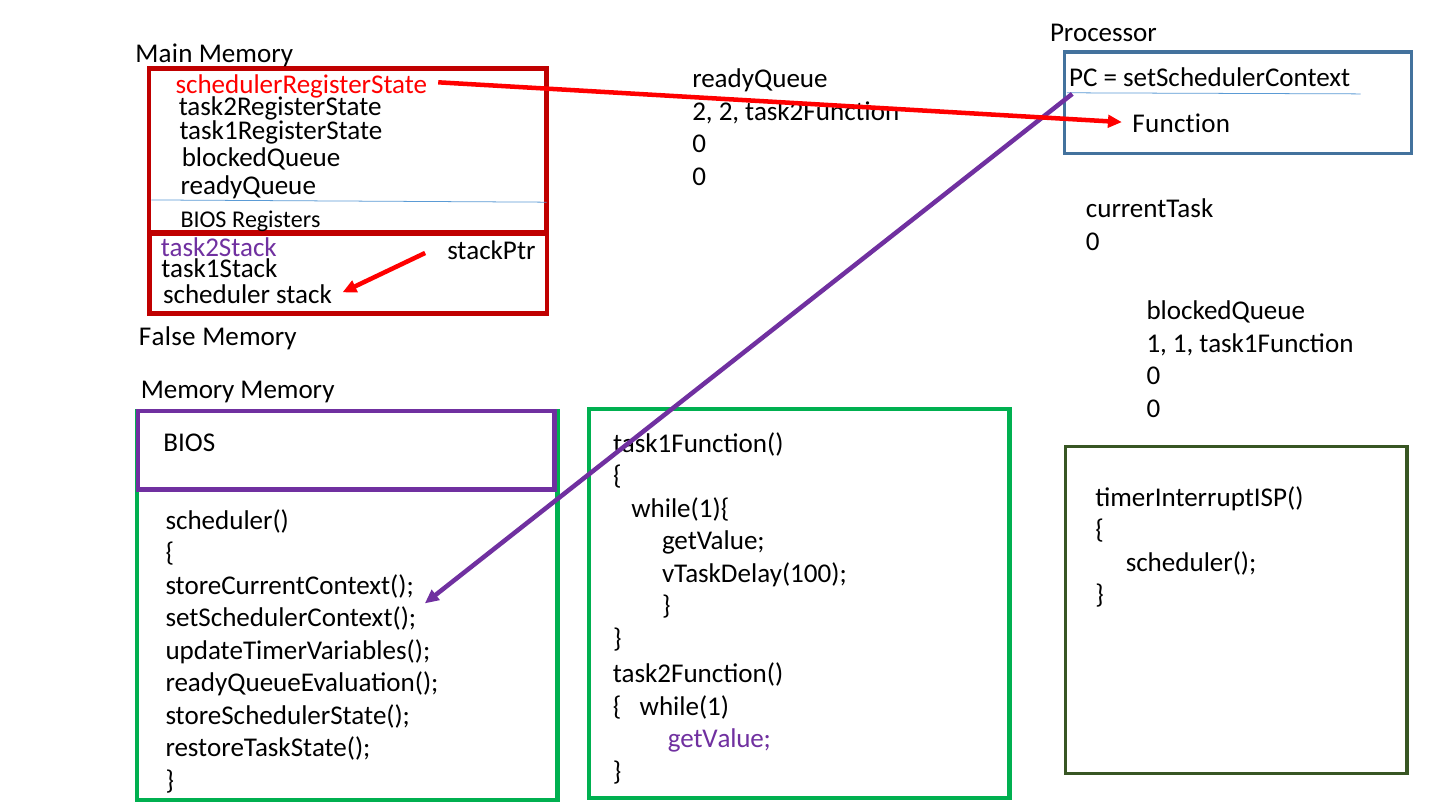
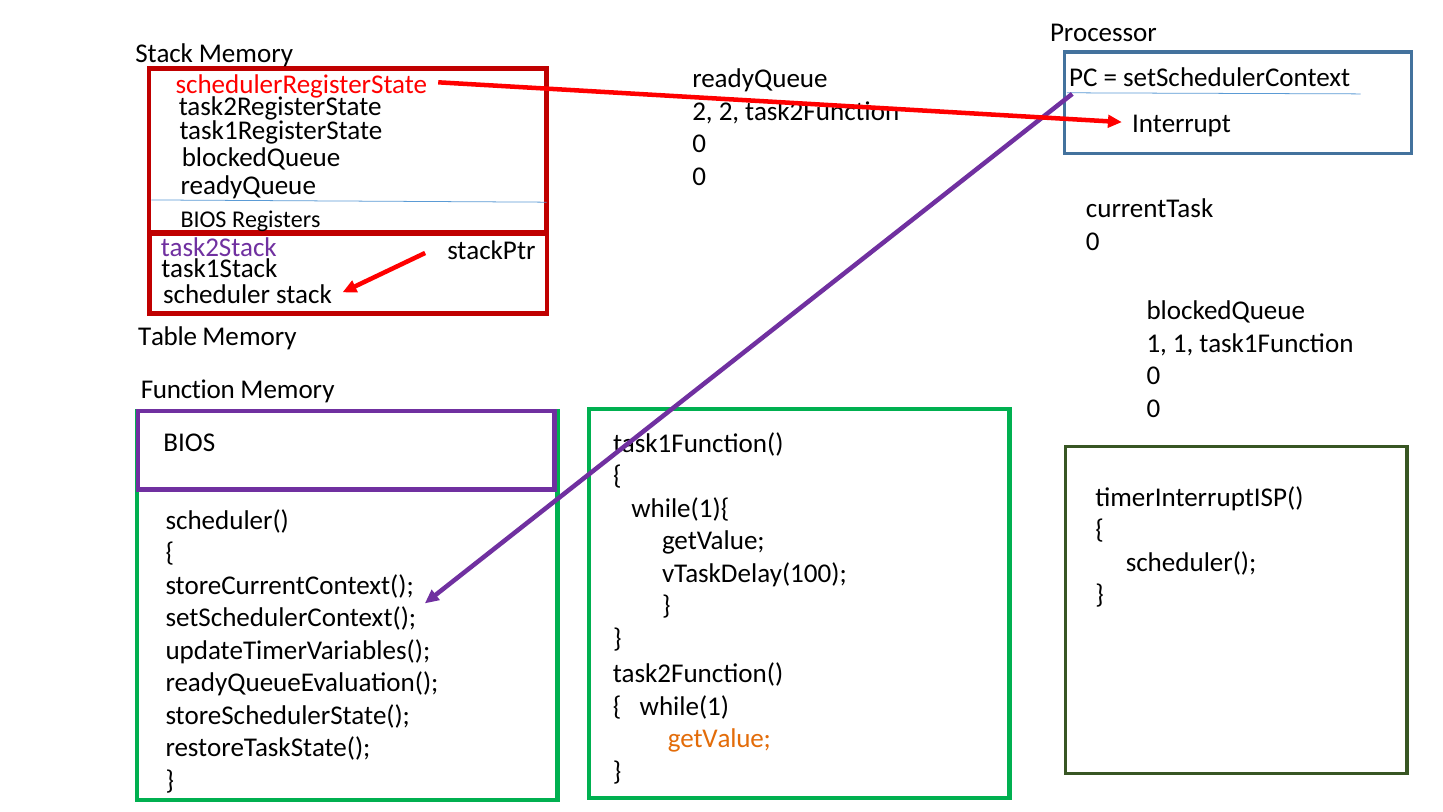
Main: Main -> Stack (164, 53)
Function: Function -> Interrupt (1181, 124)
False: False -> Table (168, 336)
Memory: Memory -> Function (188, 389)
getValue colour: purple -> orange (719, 738)
